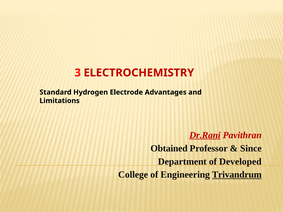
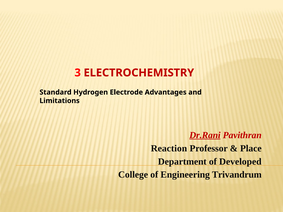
Obtained: Obtained -> Reaction (169, 148)
Since: Since -> Place (251, 148)
Trivandrum underline: present -> none (237, 175)
